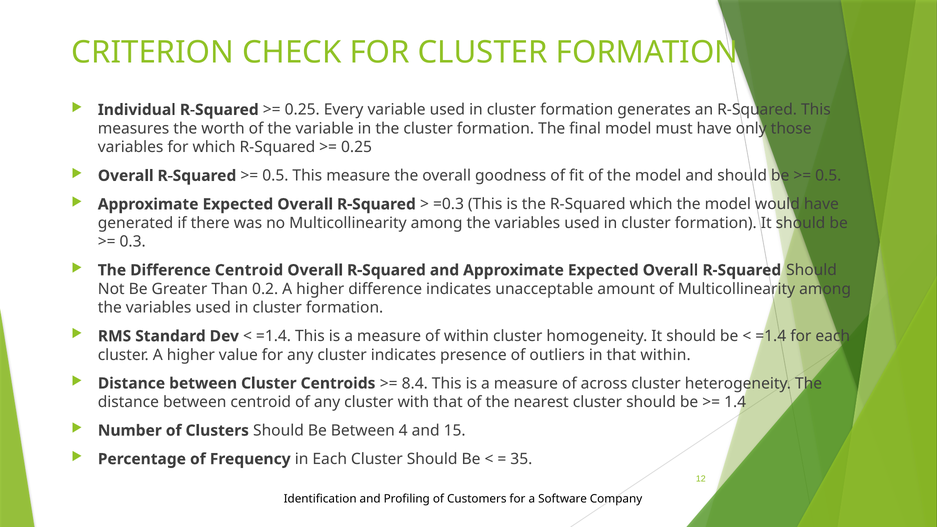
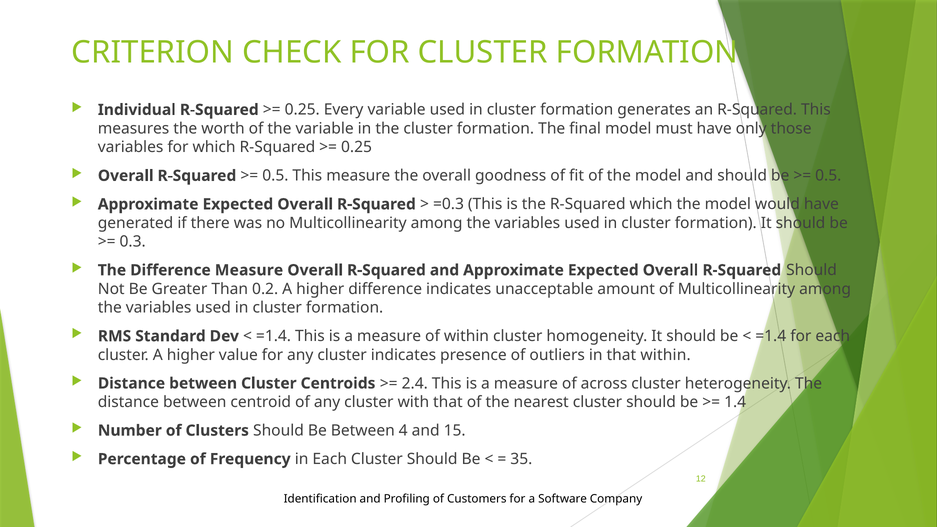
Difference Centroid: Centroid -> Measure (249, 270)
8.4: 8.4 -> 2.4 (415, 383)
